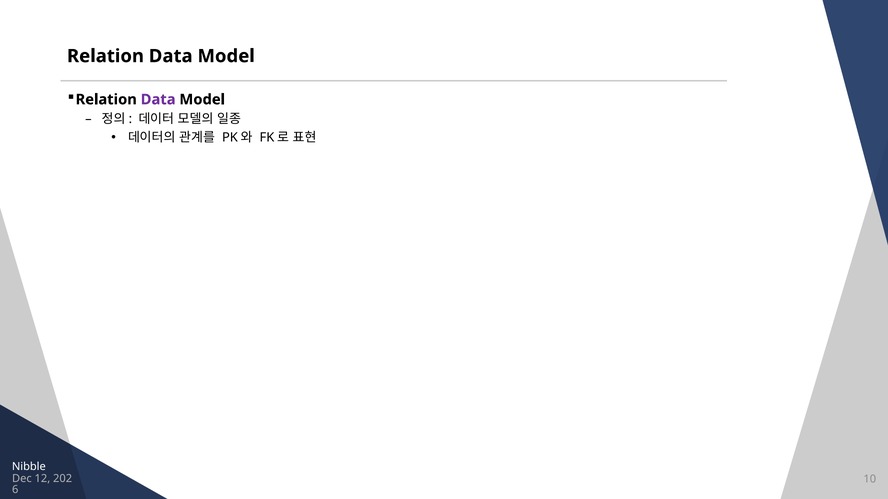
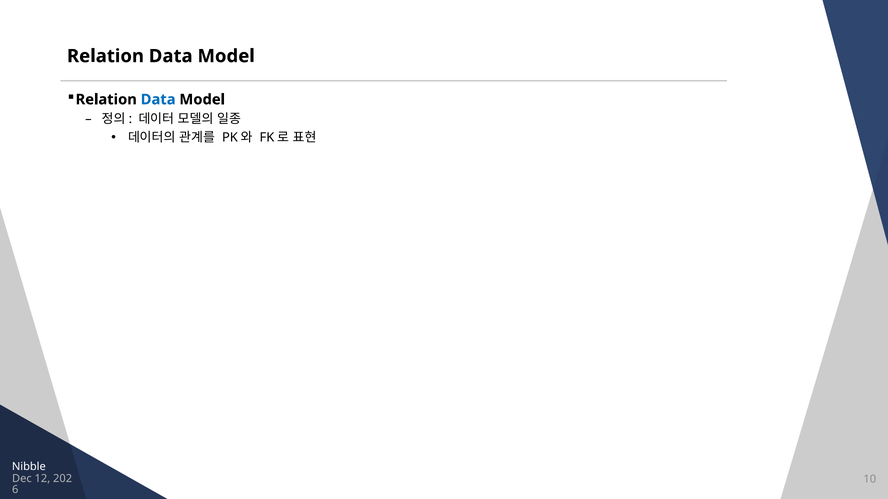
Data colour: purple -> blue (158, 100)
